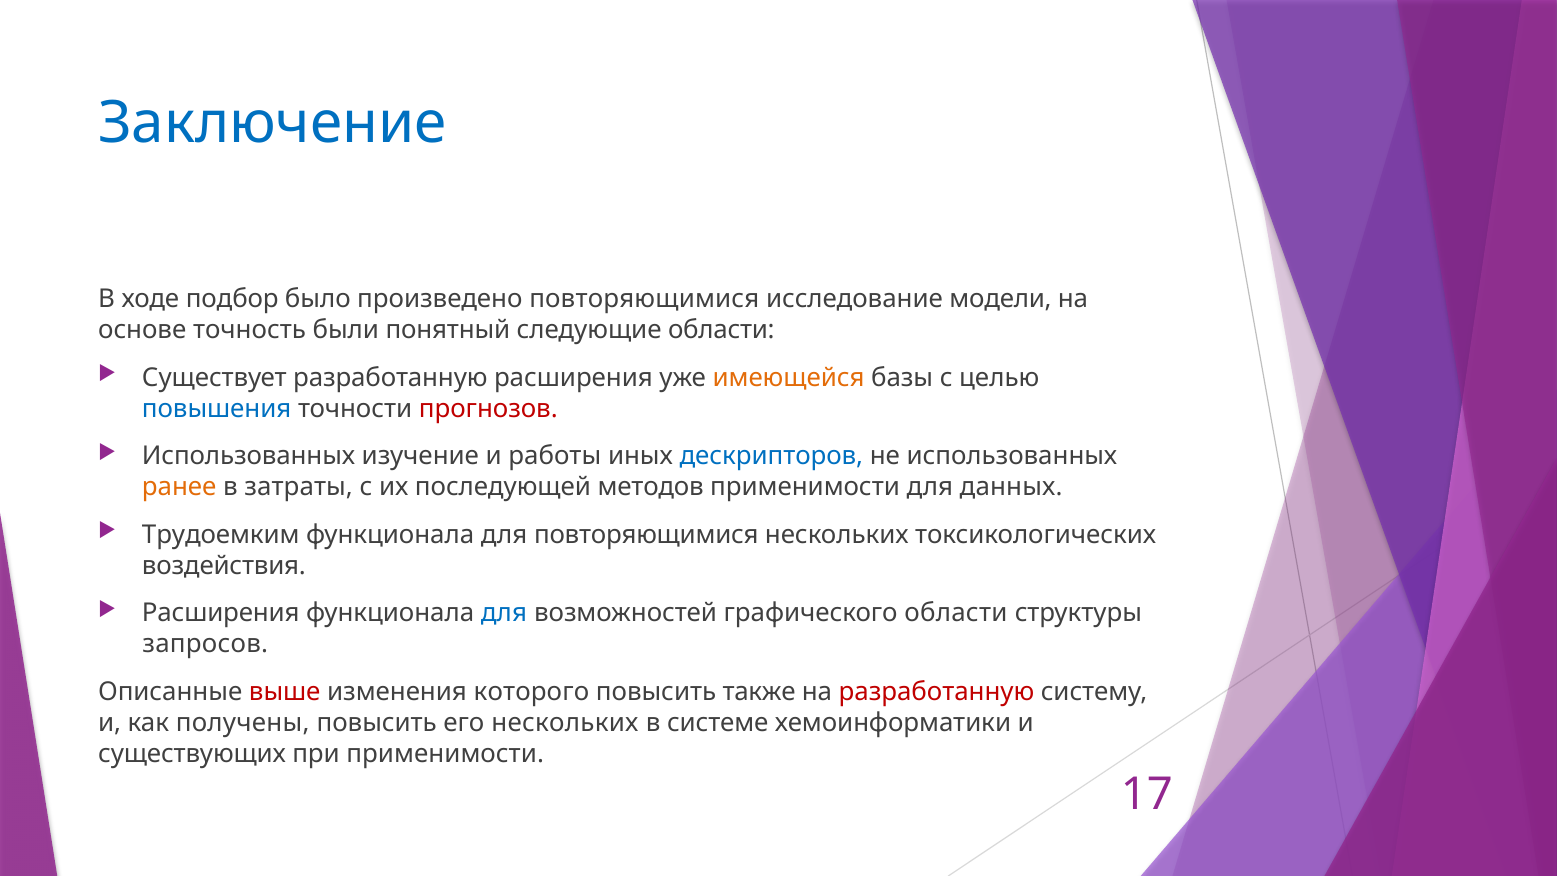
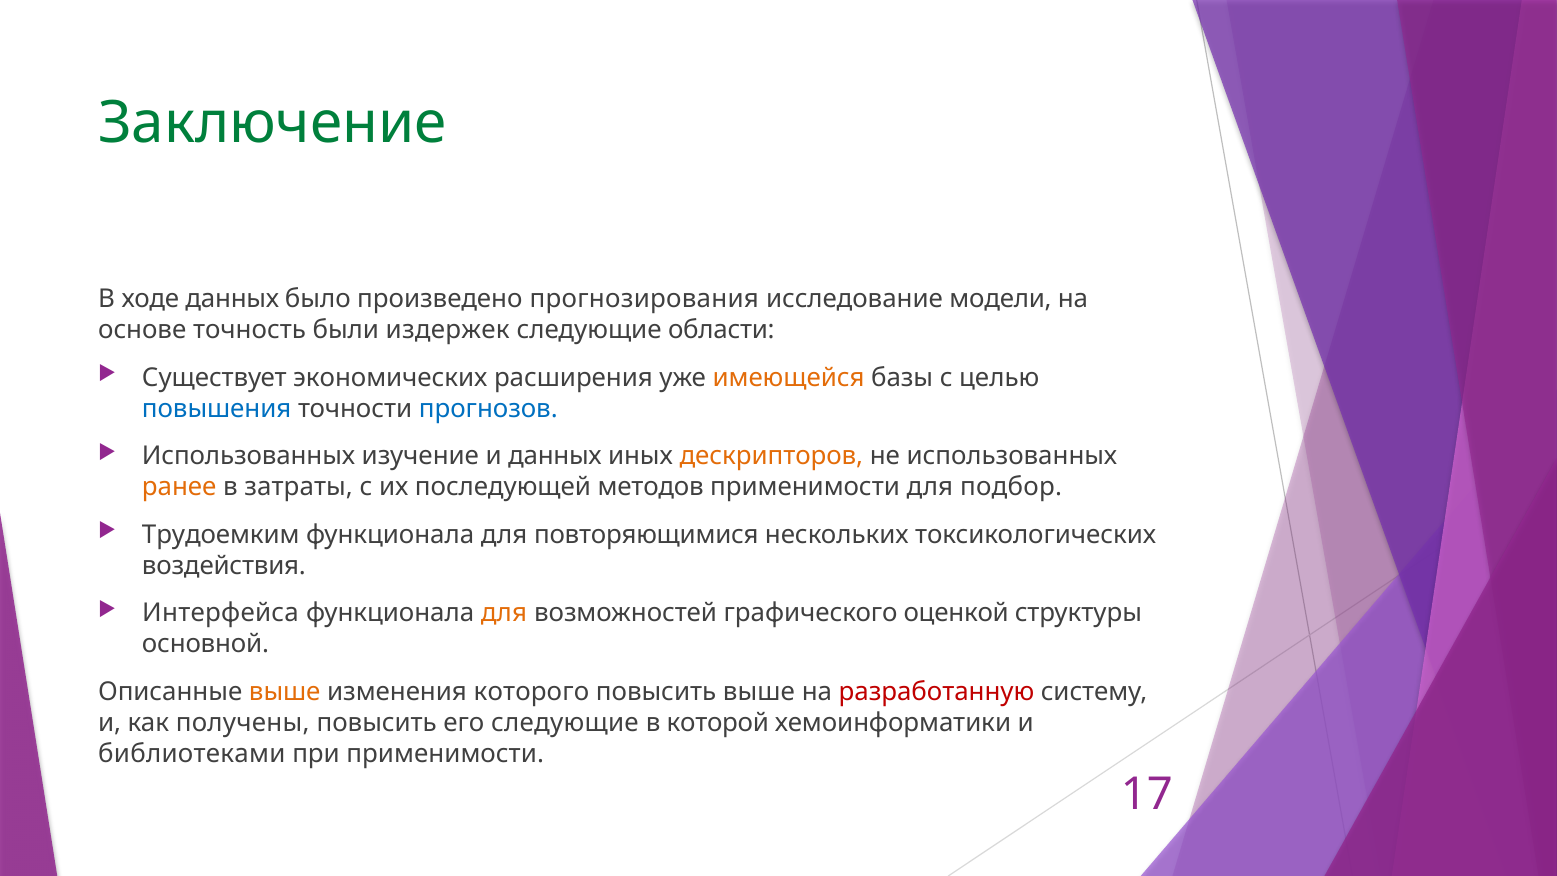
Заключение colour: blue -> green (272, 123)
ходе подбор: подбор -> данных (232, 299)
произведено повторяющимися: повторяющимися -> прогнозирования (644, 299)
понятный: понятный -> издержек (448, 330)
Существует разработанную: разработанную -> экономических (390, 378)
прогнозов colour: red -> blue (488, 409)
и работы: работы -> данных (555, 456)
дескрипторов colour: blue -> orange (771, 456)
данных: данных -> подбор (1011, 487)
Расширения: Расширения -> Интерфейса (221, 613)
для colour: blue -> orange (504, 613)
графического области: области -> оценкой (956, 613)
запросов: запросов -> основной (205, 644)
выше colour: red -> orange (285, 692)
повысить также: также -> выше (759, 692)
его нескольких: нескольких -> следующие (565, 723)
системе: системе -> которой (718, 723)
существующих: существующих -> библиотеками (192, 754)
